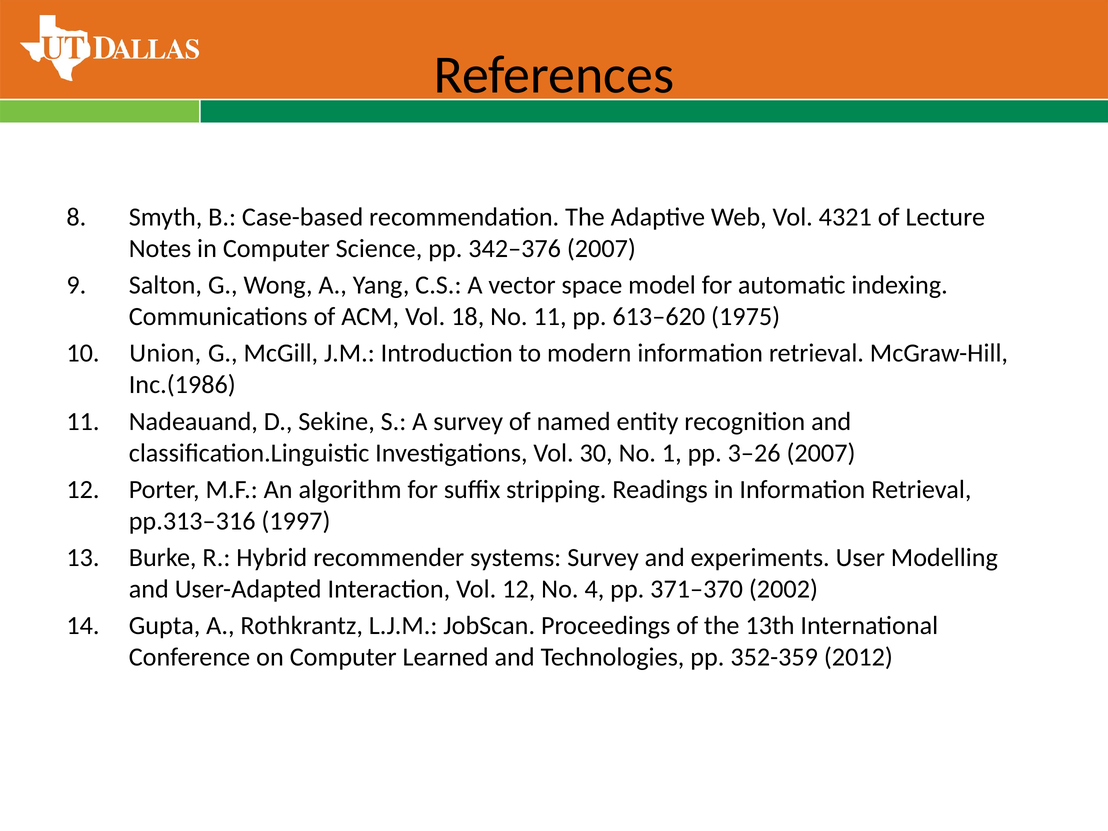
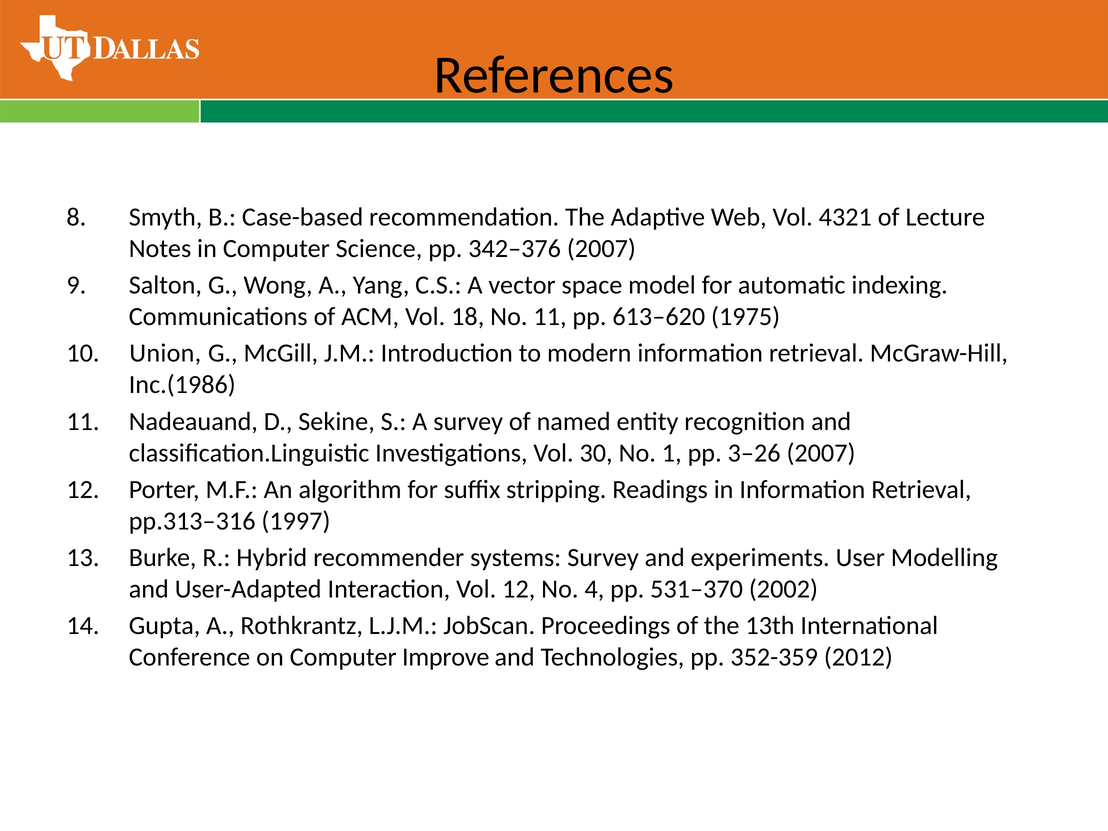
371–370: 371–370 -> 531–370 (697, 589)
Learned: Learned -> Improve (446, 657)
